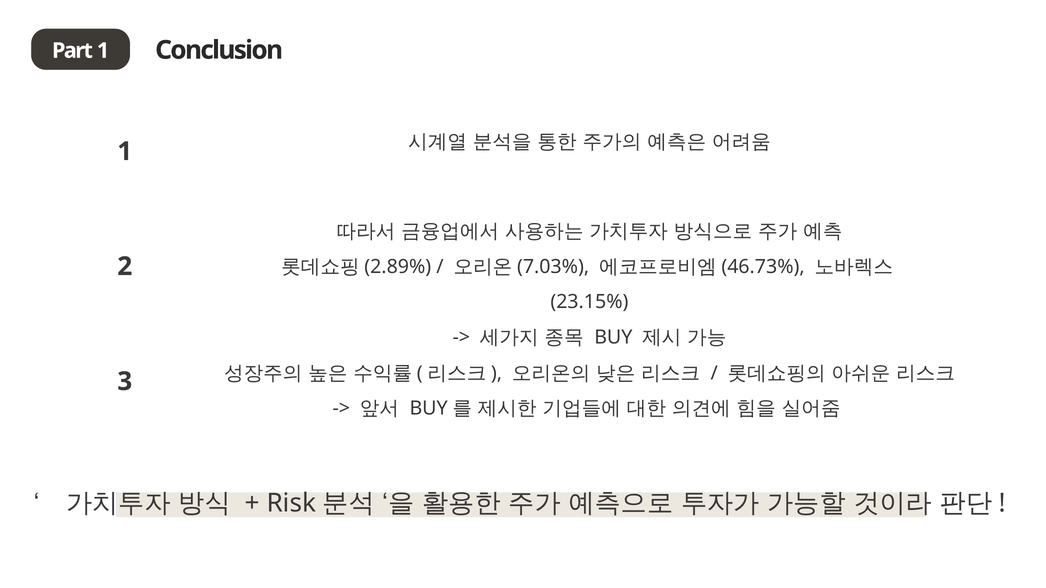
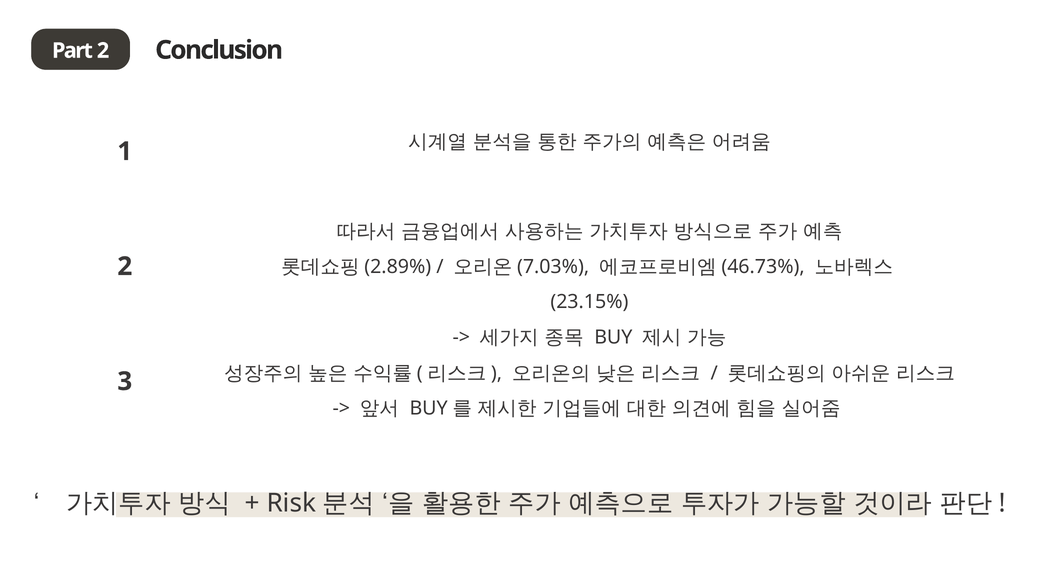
Part 1: 1 -> 2 (103, 51)
